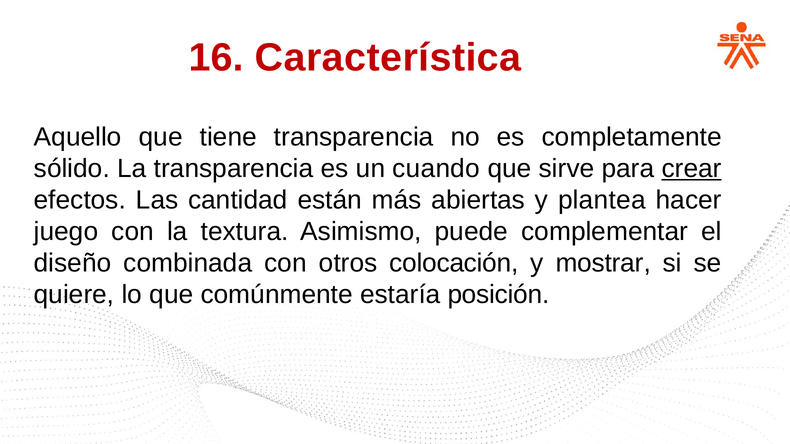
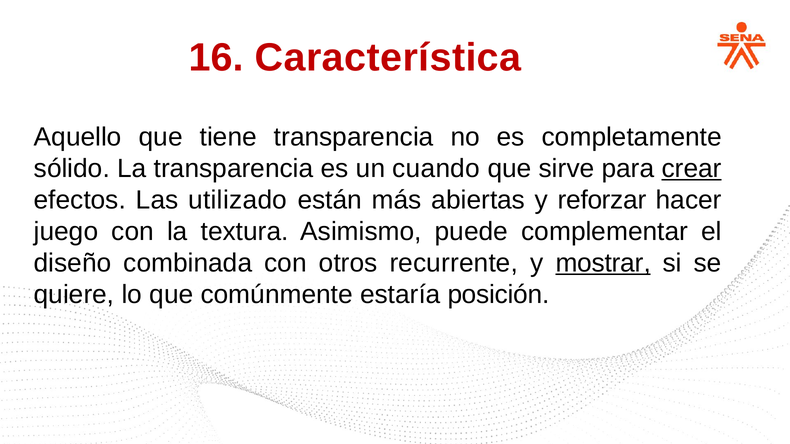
cantidad: cantidad -> utilizado (238, 200)
plantea: plantea -> reforzar (602, 200)
colocación: colocación -> recurrente (454, 263)
mostrar underline: none -> present (603, 263)
